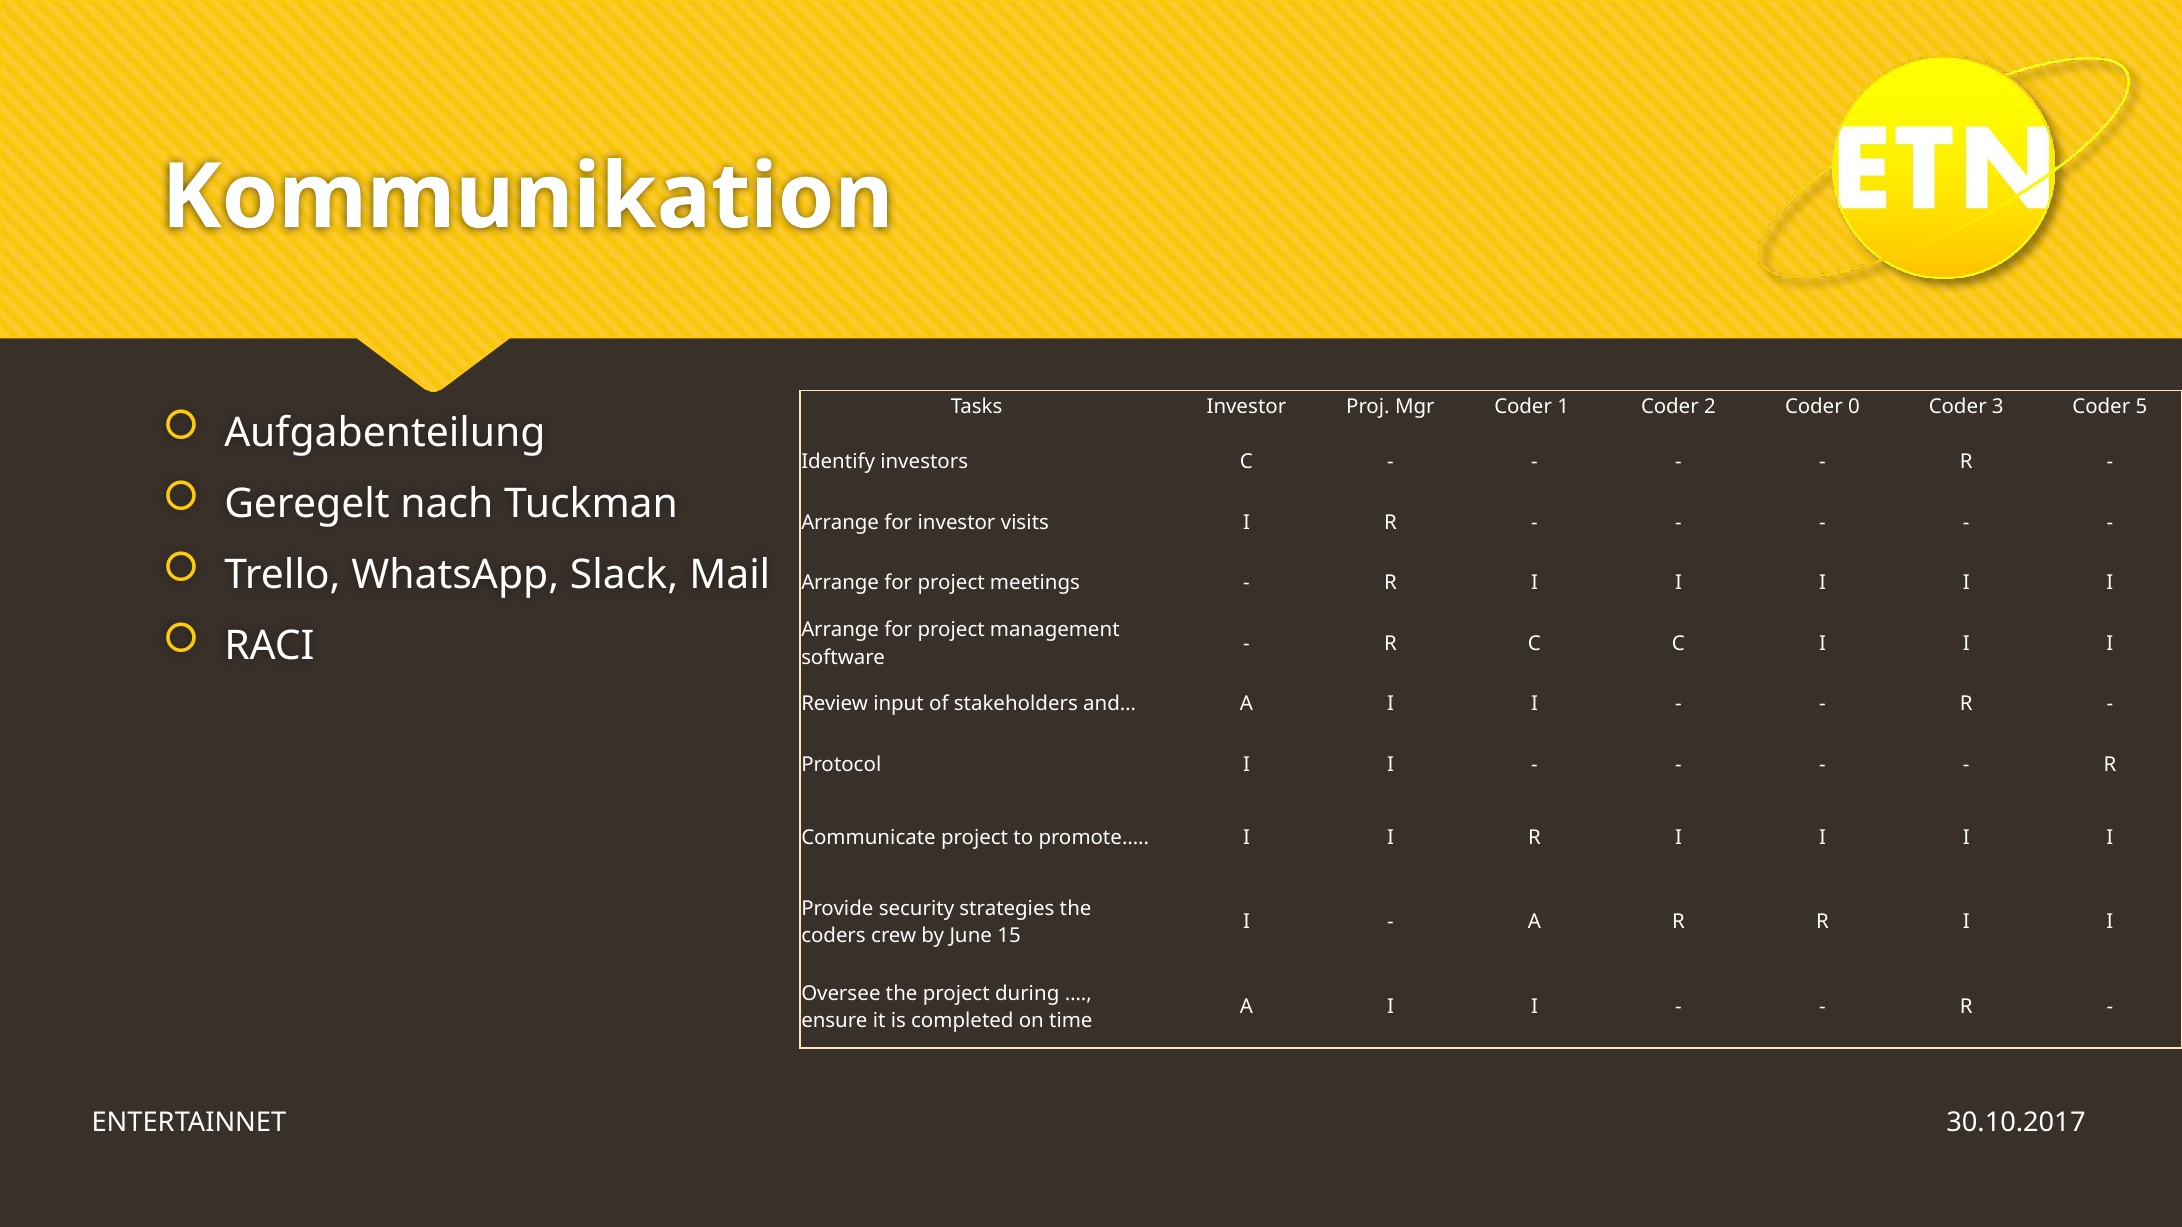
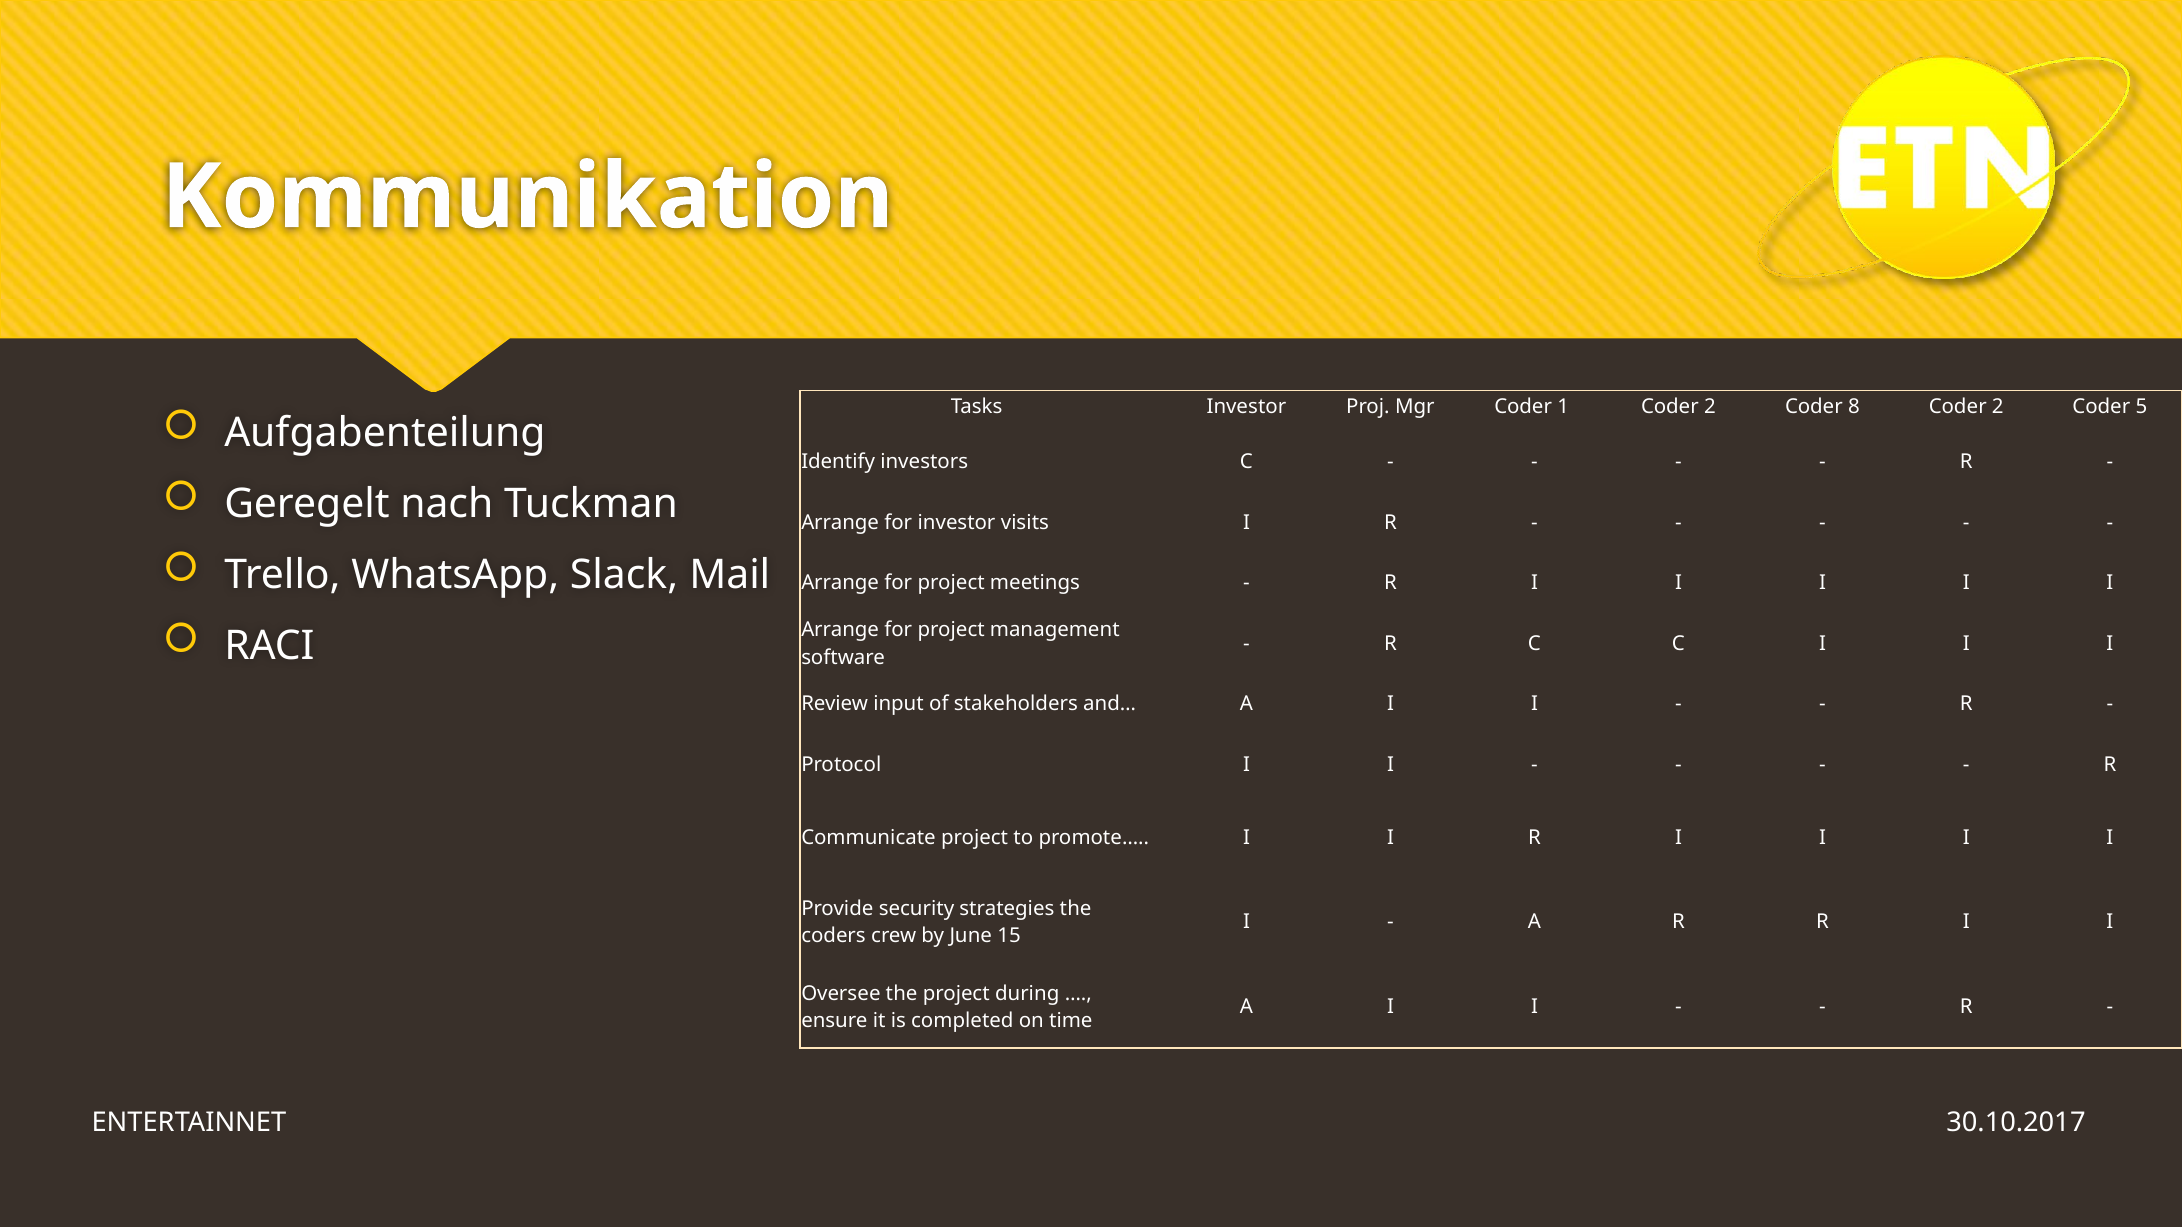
0: 0 -> 8 (1854, 407)
3: 3 -> 2 (1998, 407)
